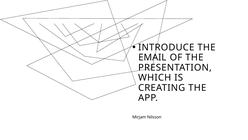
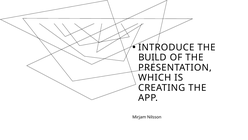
EMAIL: EMAIL -> BUILD (152, 57)
